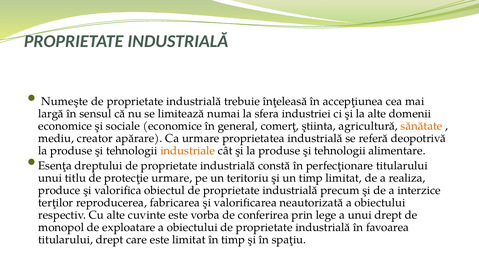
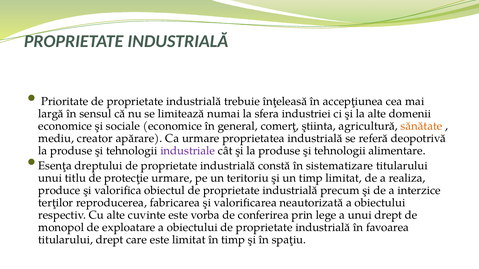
Numeşte: Numeşte -> Prioritate (65, 102)
industriale colour: orange -> purple (188, 151)
perfecţionare: perfecţionare -> sistematizare (340, 166)
